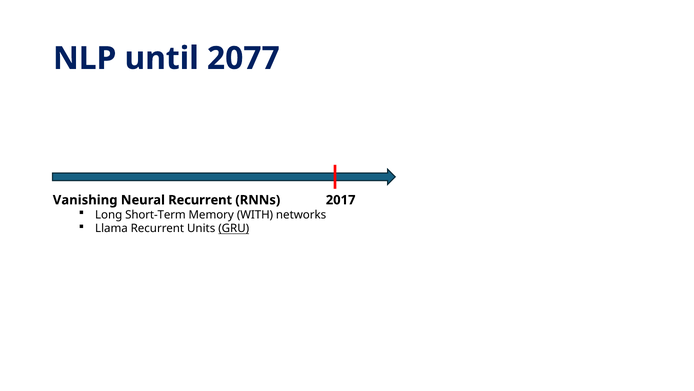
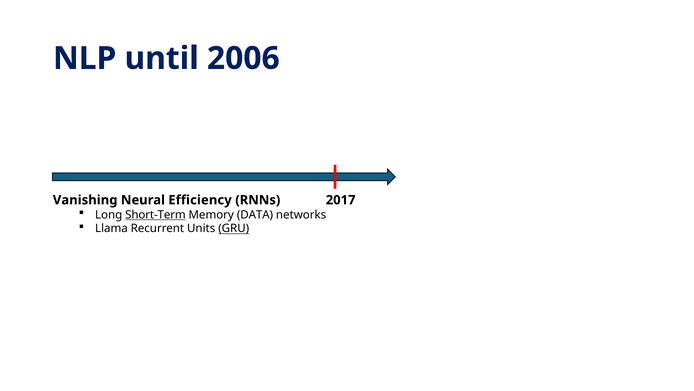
2077: 2077 -> 2006 (243, 58)
Neural Recurrent: Recurrent -> Efficiency (200, 200)
Short-Term underline: none -> present (155, 214)
WITH: WITH -> DATA (255, 214)
